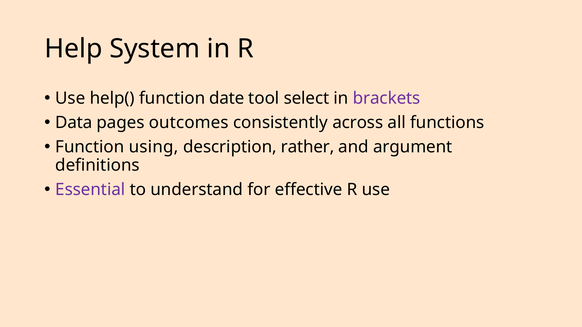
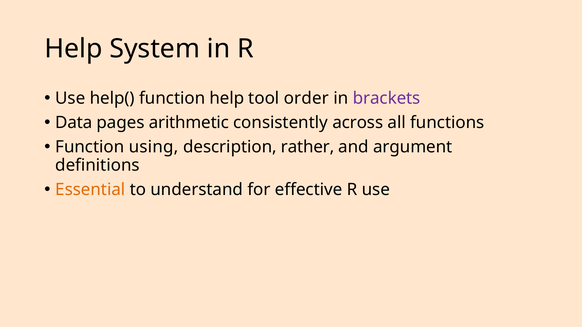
function date: date -> help (227, 98)
select: select -> order (306, 98)
outcomes: outcomes -> arithmetic (189, 123)
Essential colour: purple -> orange (90, 190)
